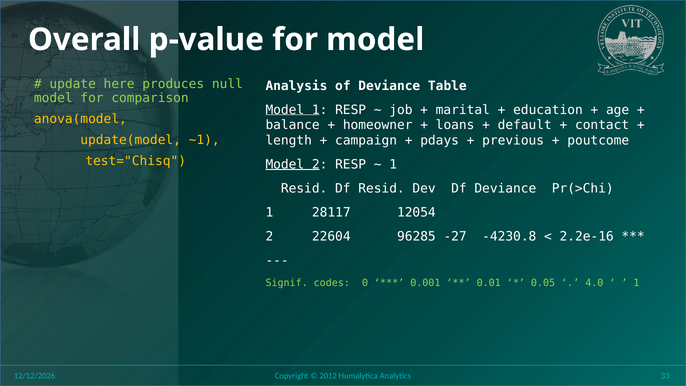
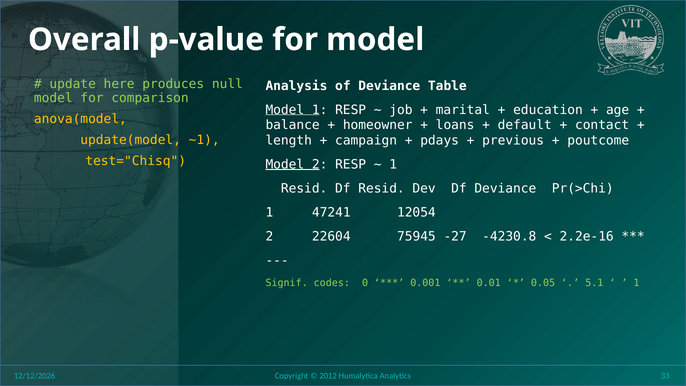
28117: 28117 -> 47241 (331, 213)
96285: 96285 -> 75945 (416, 237)
4.0: 4.0 -> 5.1 (594, 283)
